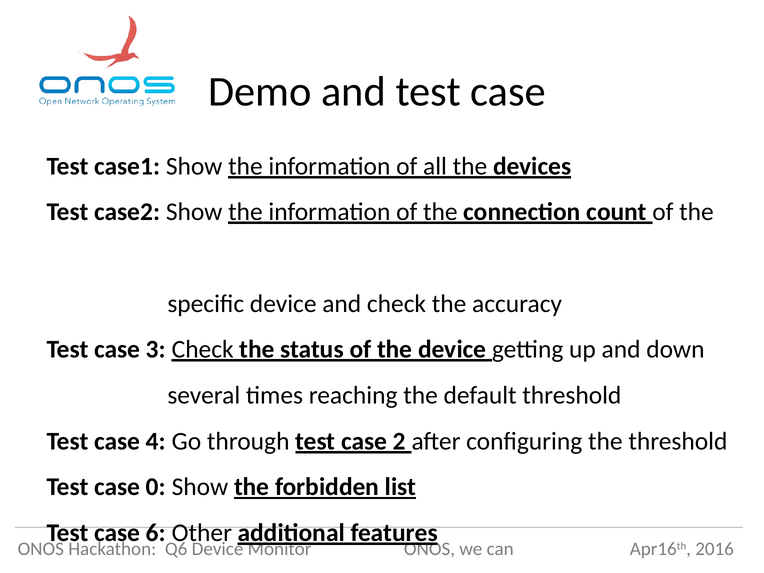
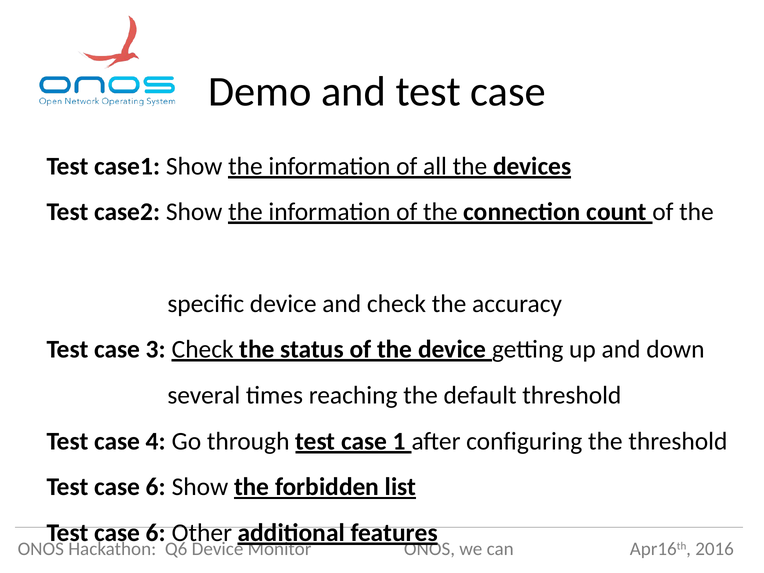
2: 2 -> 1 (399, 441)
0: 0 -> 6 (156, 487)
